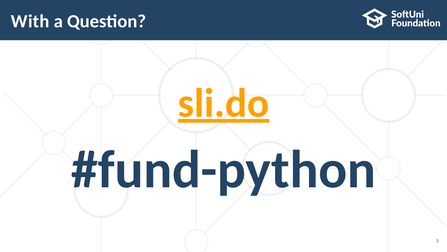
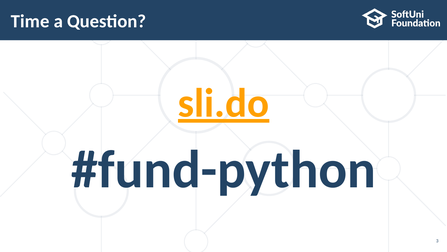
With: With -> Time (30, 21)
